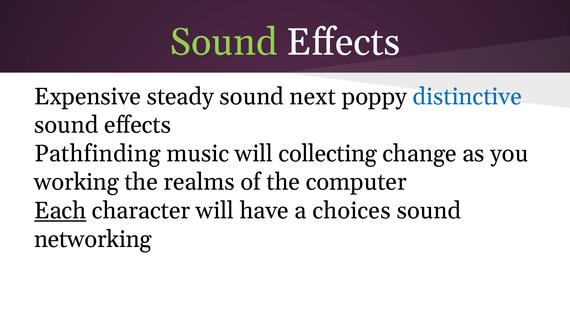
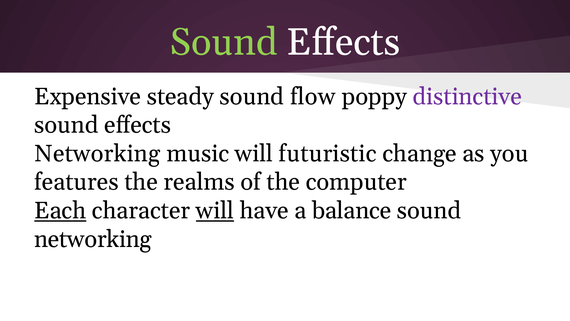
next: next -> flow (313, 96)
distinctive colour: blue -> purple (467, 96)
Pathfinding: Pathfinding -> Networking (97, 153)
collecting: collecting -> futuristic (328, 153)
working: working -> features (76, 182)
will underline: none -> present (215, 210)
choices: choices -> balance (352, 210)
